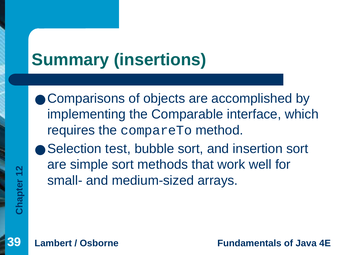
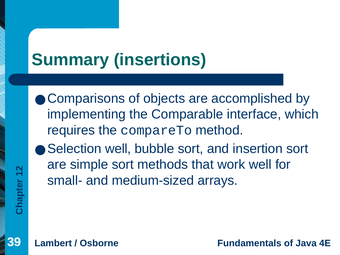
Selection test: test -> well (118, 149)
